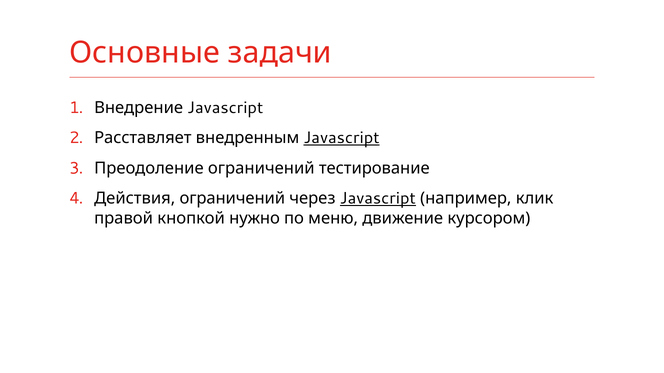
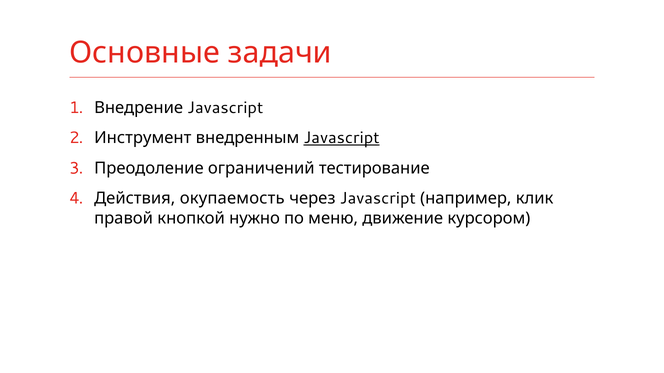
Расставляет: Расставляет -> Инструмент (143, 138)
Действия ограничений: ограничений -> окупаемость (232, 199)
Javascript underline: present -> none (378, 199)
